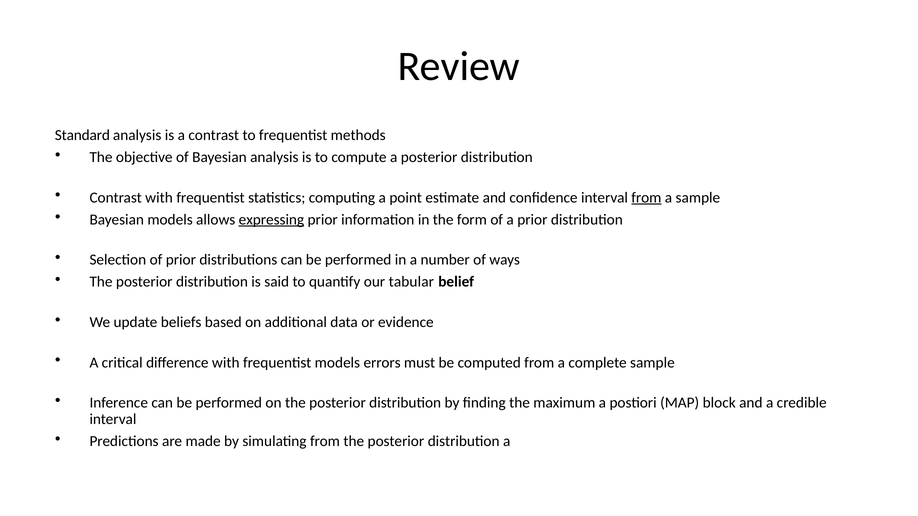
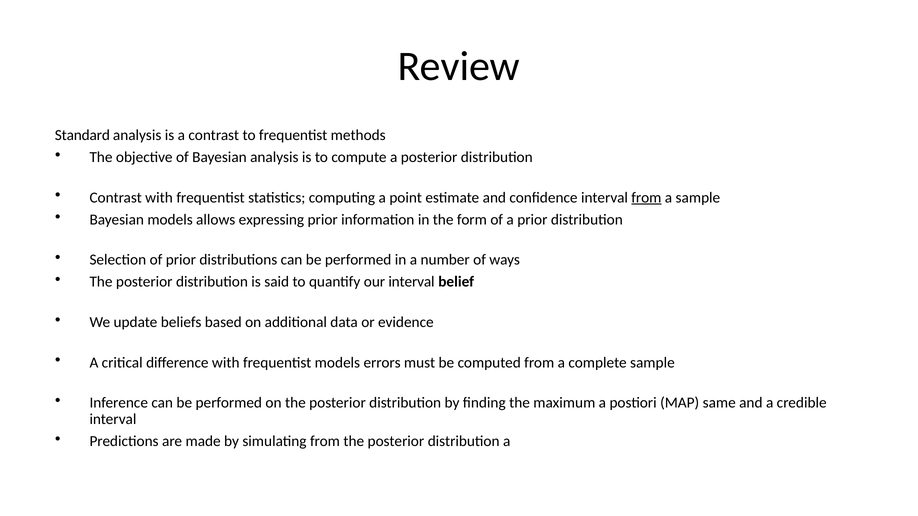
expressing underline: present -> none (271, 220)
our tabular: tabular -> interval (411, 282)
block: block -> same (719, 403)
